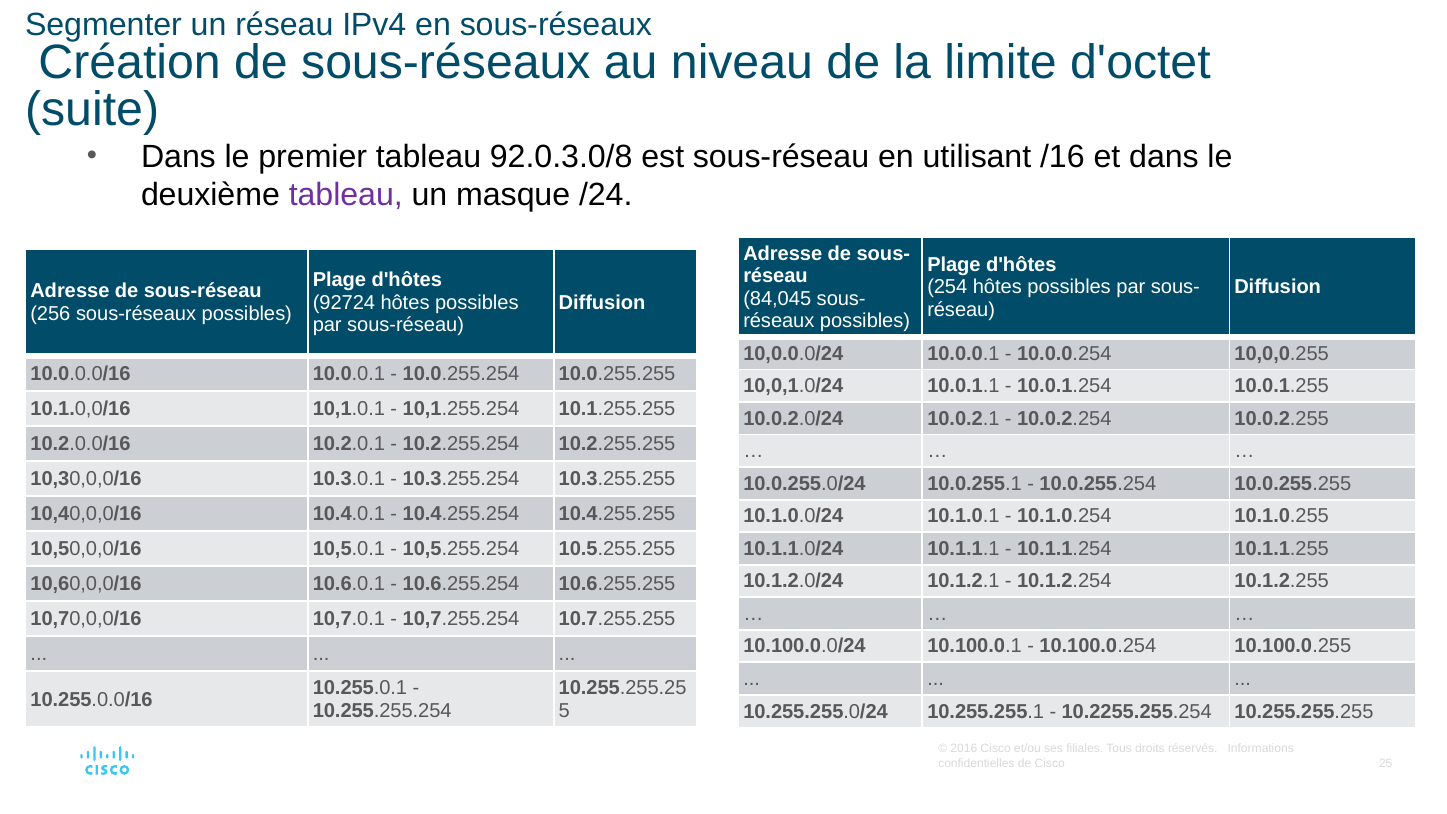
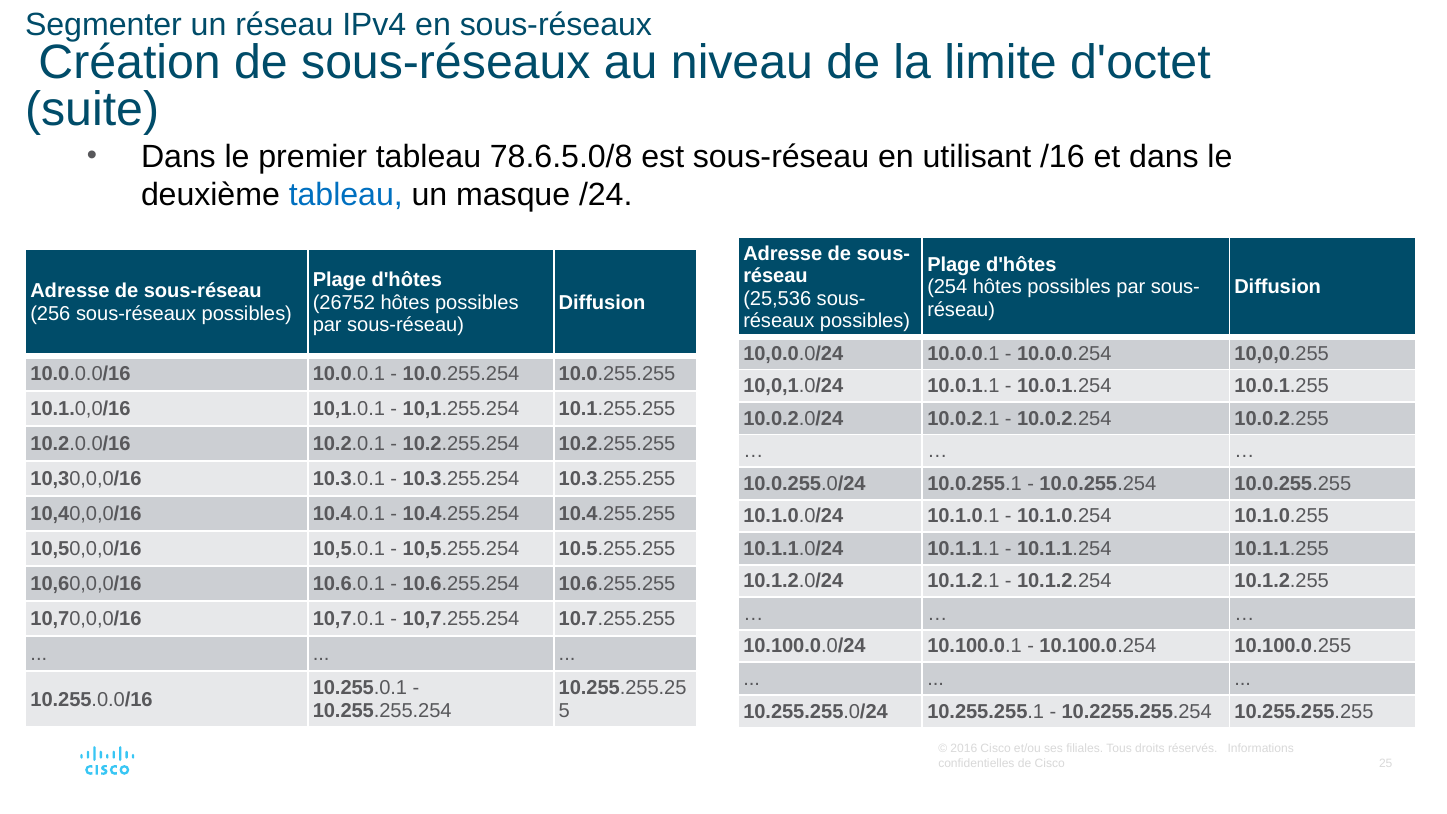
92.0.3.0/8: 92.0.3.0/8 -> 78.6.5.0/8 (561, 157)
tableau colour: purple -> blue (346, 195)
84,045: 84,045 -> 25,536 (777, 299)
92724: 92724 -> 26752 (344, 303)
